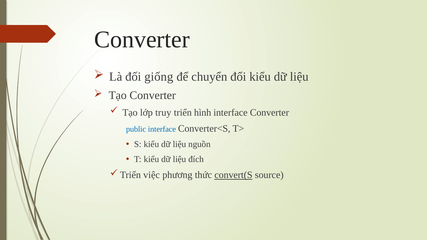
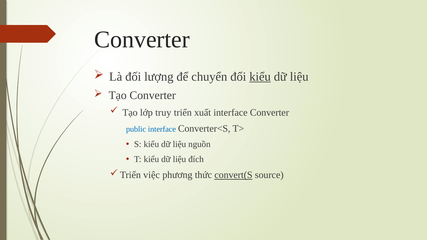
giống: giống -> lượng (159, 77)
kiểu underline: none -> present (260, 77)
hình: hình -> xuất (203, 113)
